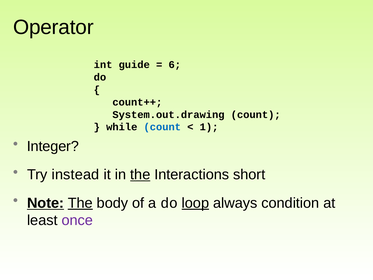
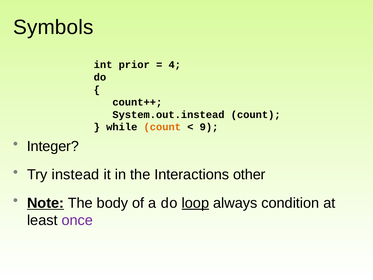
Operator: Operator -> Symbols (53, 27)
guide: guide -> prior (134, 65)
6: 6 -> 4 (175, 65)
System.out.drawing: System.out.drawing -> System.out.instead (168, 114)
count colour: blue -> orange (162, 127)
1: 1 -> 9 (209, 127)
the underline: present -> none (140, 175)
short: short -> other (249, 175)
The underline: present -> none (80, 203)
